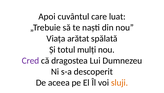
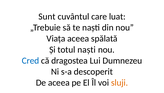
Apoi: Apoi -> Sunt (47, 16)
Viața arătat: arătat -> aceea (78, 38)
totul mulți: mulți -> naști (87, 49)
Cred colour: purple -> blue (30, 60)
